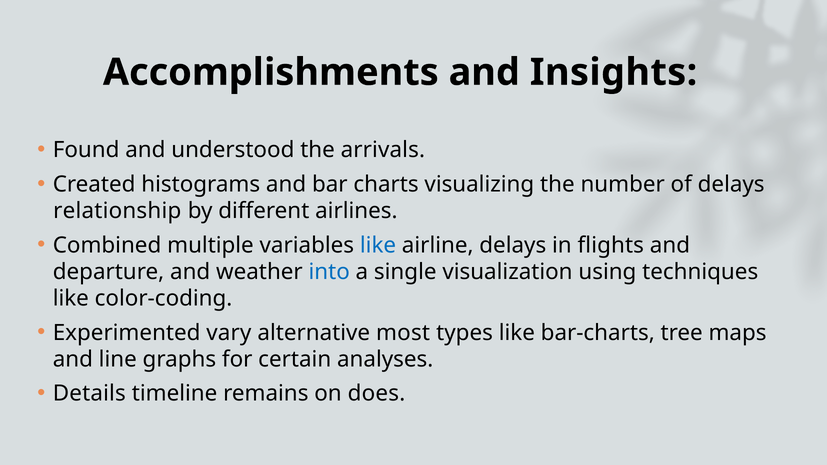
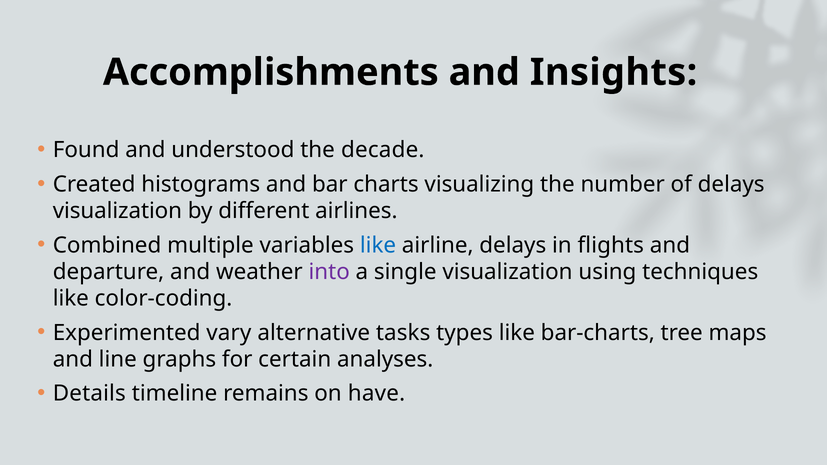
arrivals: arrivals -> decade (383, 150)
relationship: relationship -> visualization (117, 211)
into colour: blue -> purple (329, 272)
most: most -> tasks (403, 333)
does: does -> have (376, 394)
